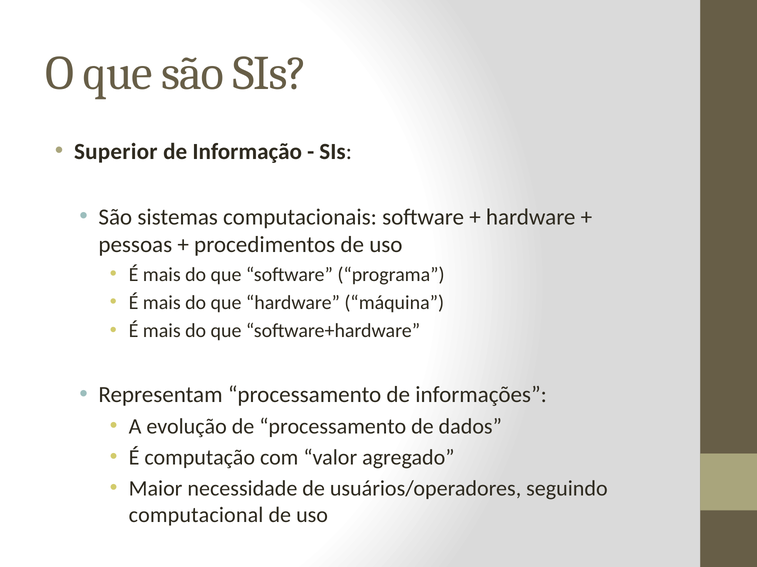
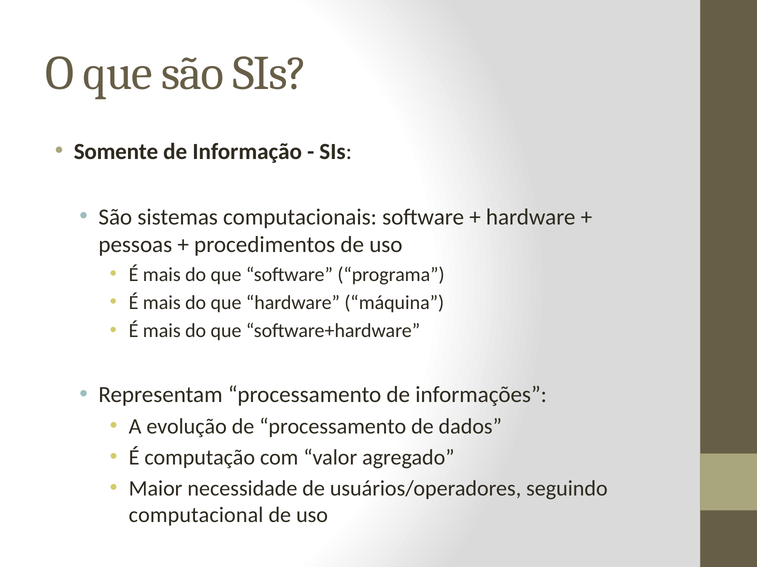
Superior: Superior -> Somente (116, 152)
